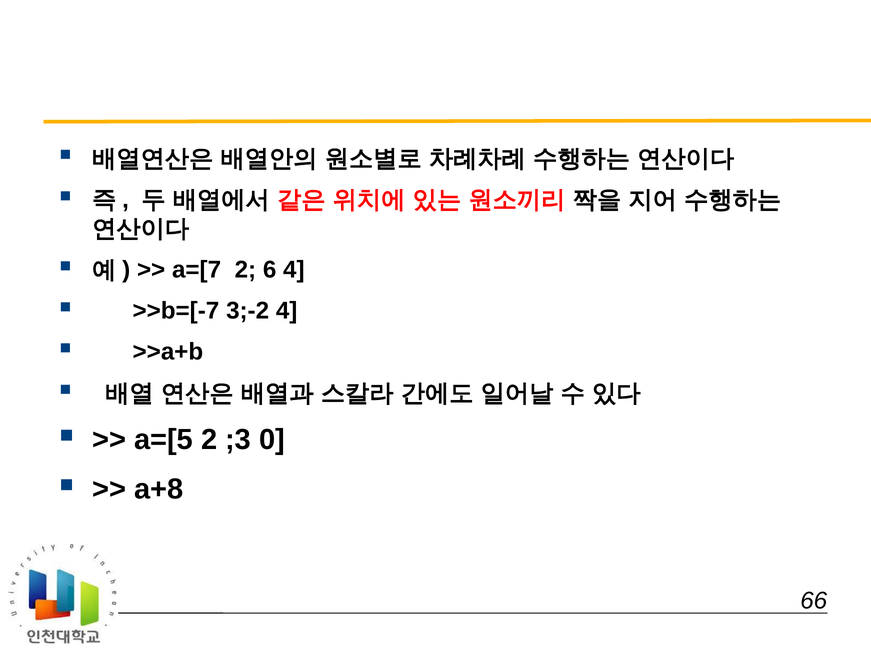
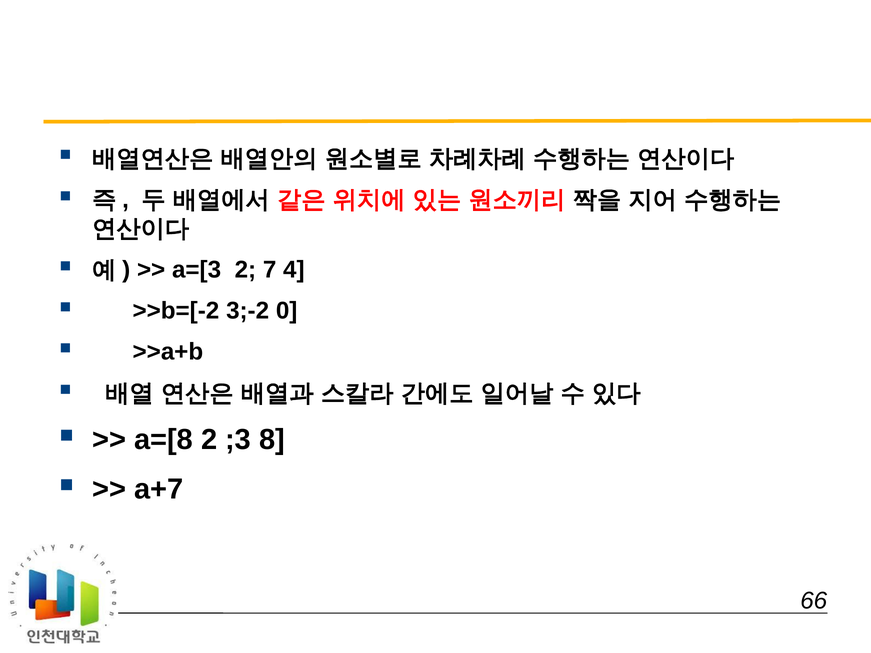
a=[7: a=[7 -> a=[3 (197, 270)
6: 6 -> 7 (270, 270)
>>b=[-7: >>b=[-7 -> >>b=[-2 (176, 311)
3;-2 4: 4 -> 0 (287, 311)
a=[5: a=[5 -> a=[8 (164, 440)
0: 0 -> 8 (272, 440)
a+8: a+8 -> a+7 (159, 489)
